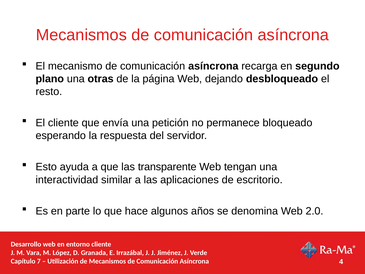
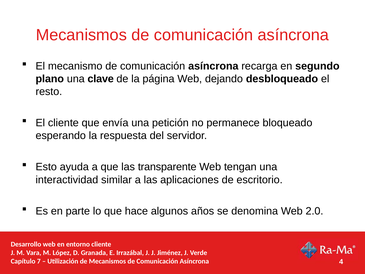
otras: otras -> clave (101, 79)
